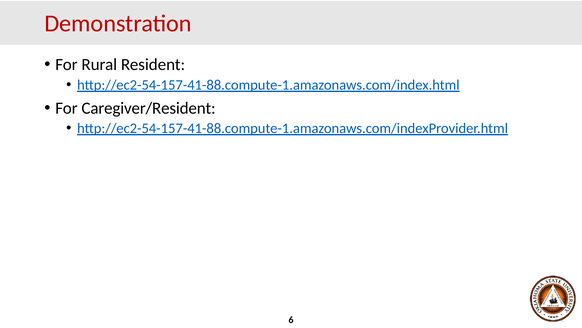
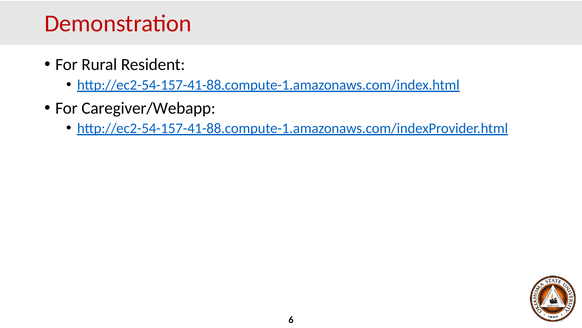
Caregiver/Resident: Caregiver/Resident -> Caregiver/Webapp (148, 108)
